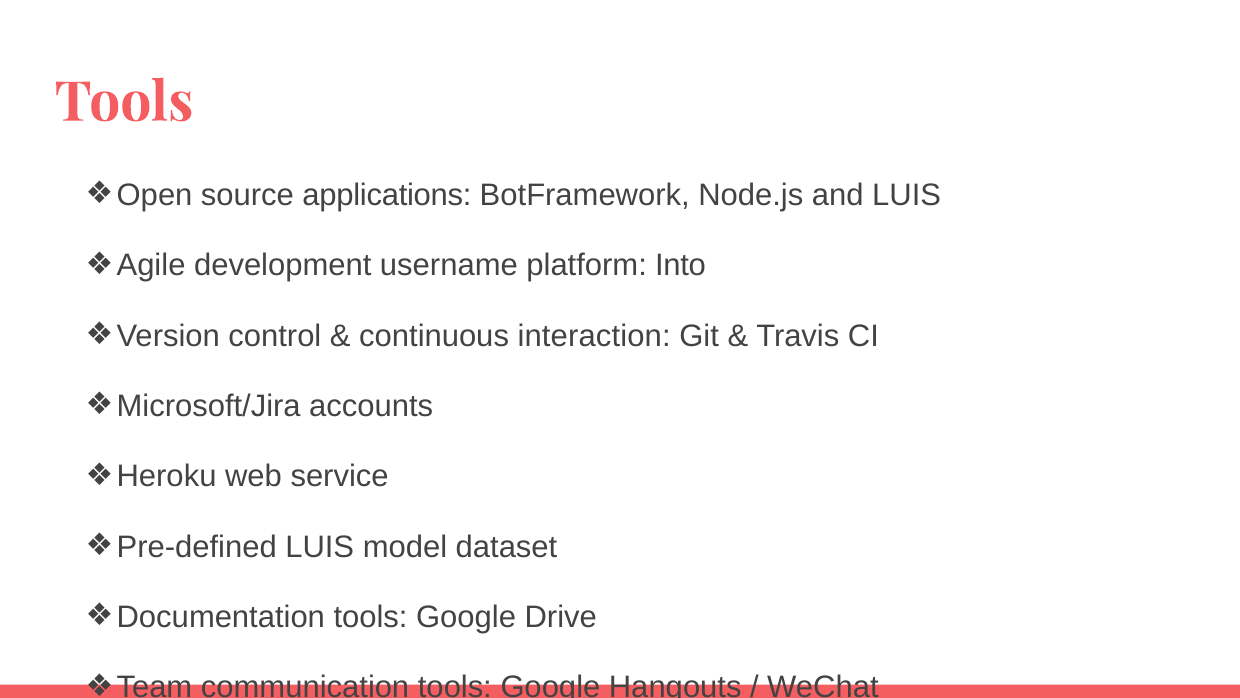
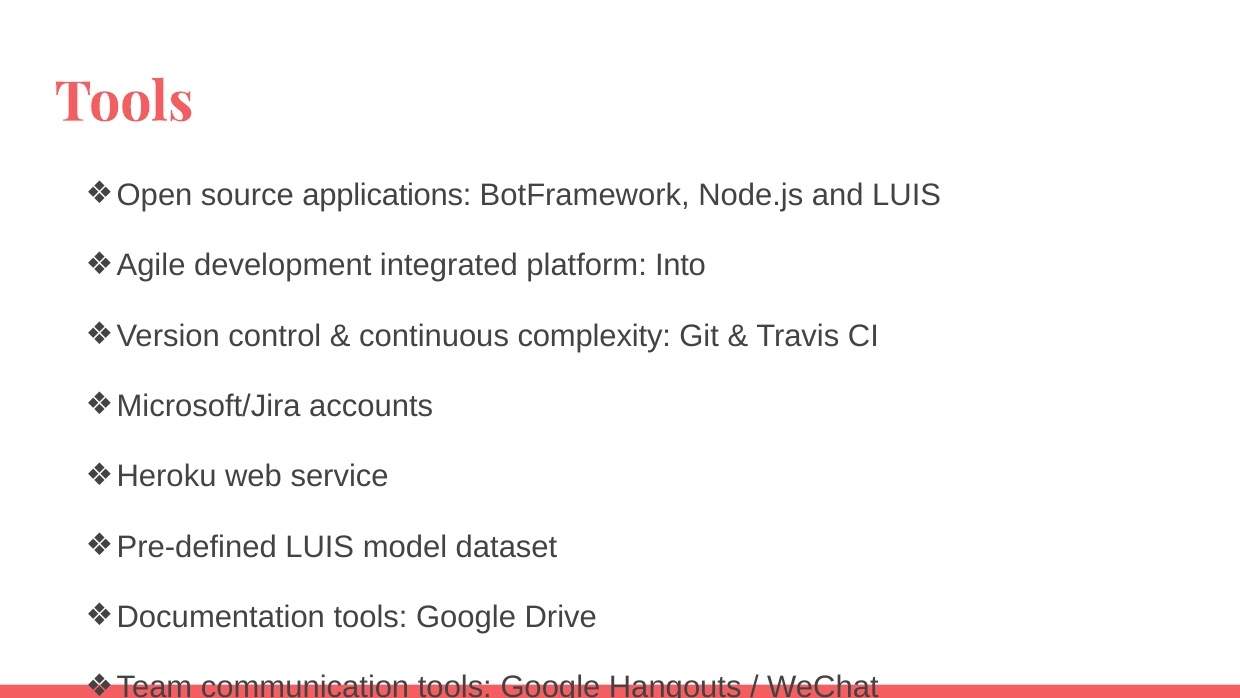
username: username -> integrated (449, 265)
interaction: interaction -> complexity (594, 336)
